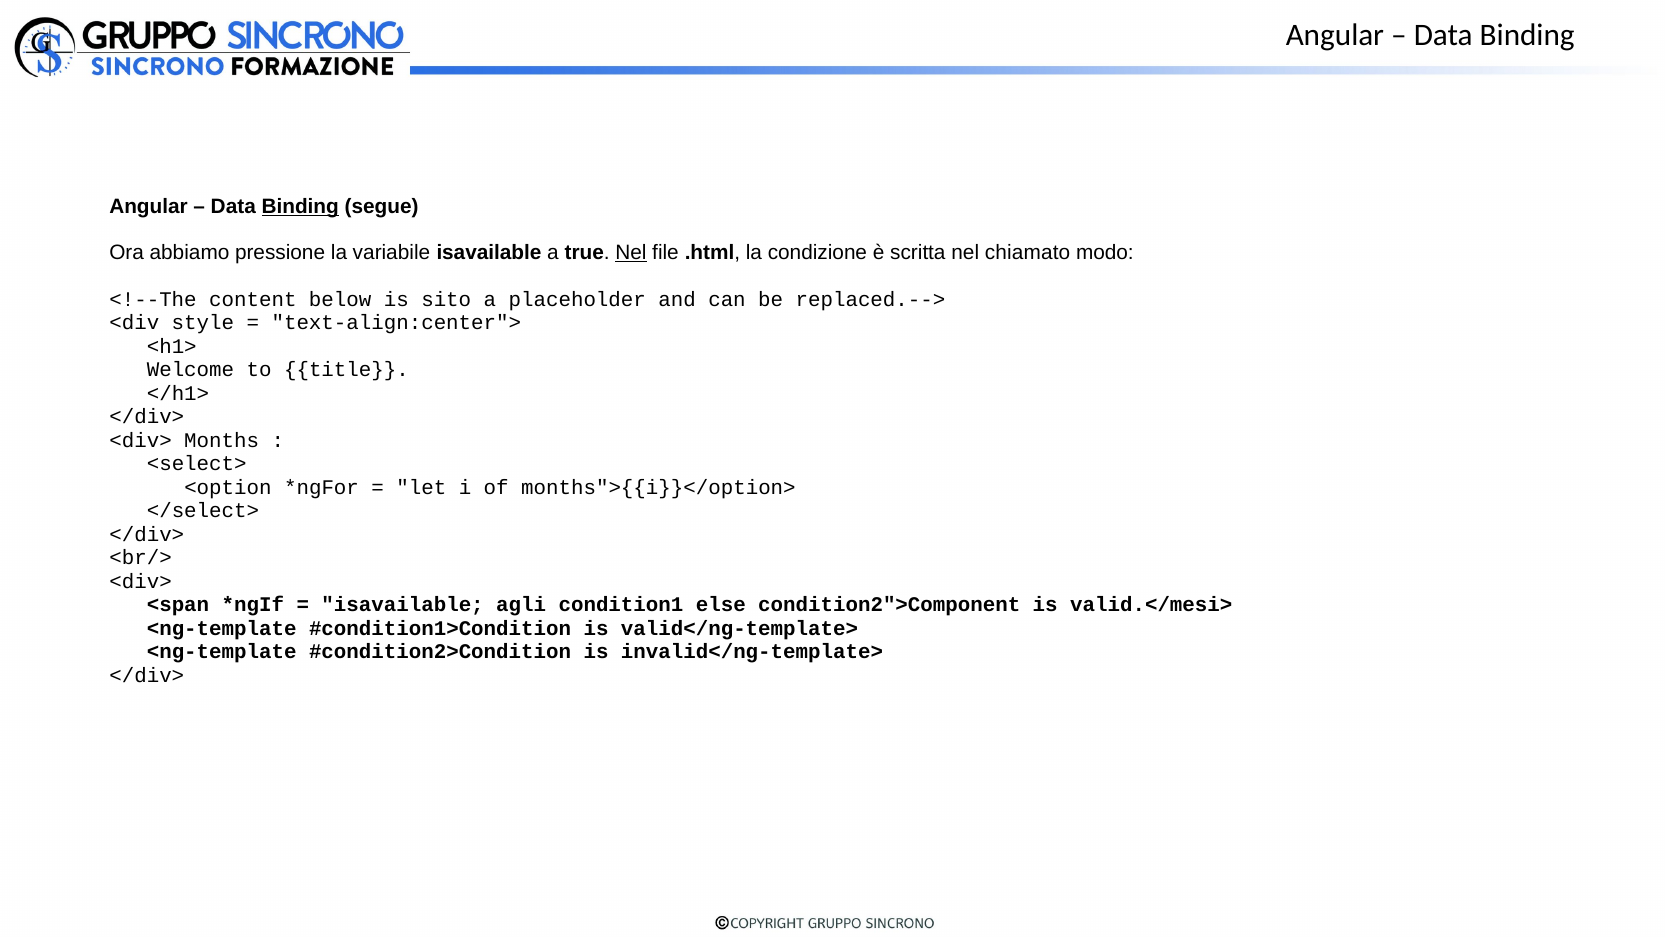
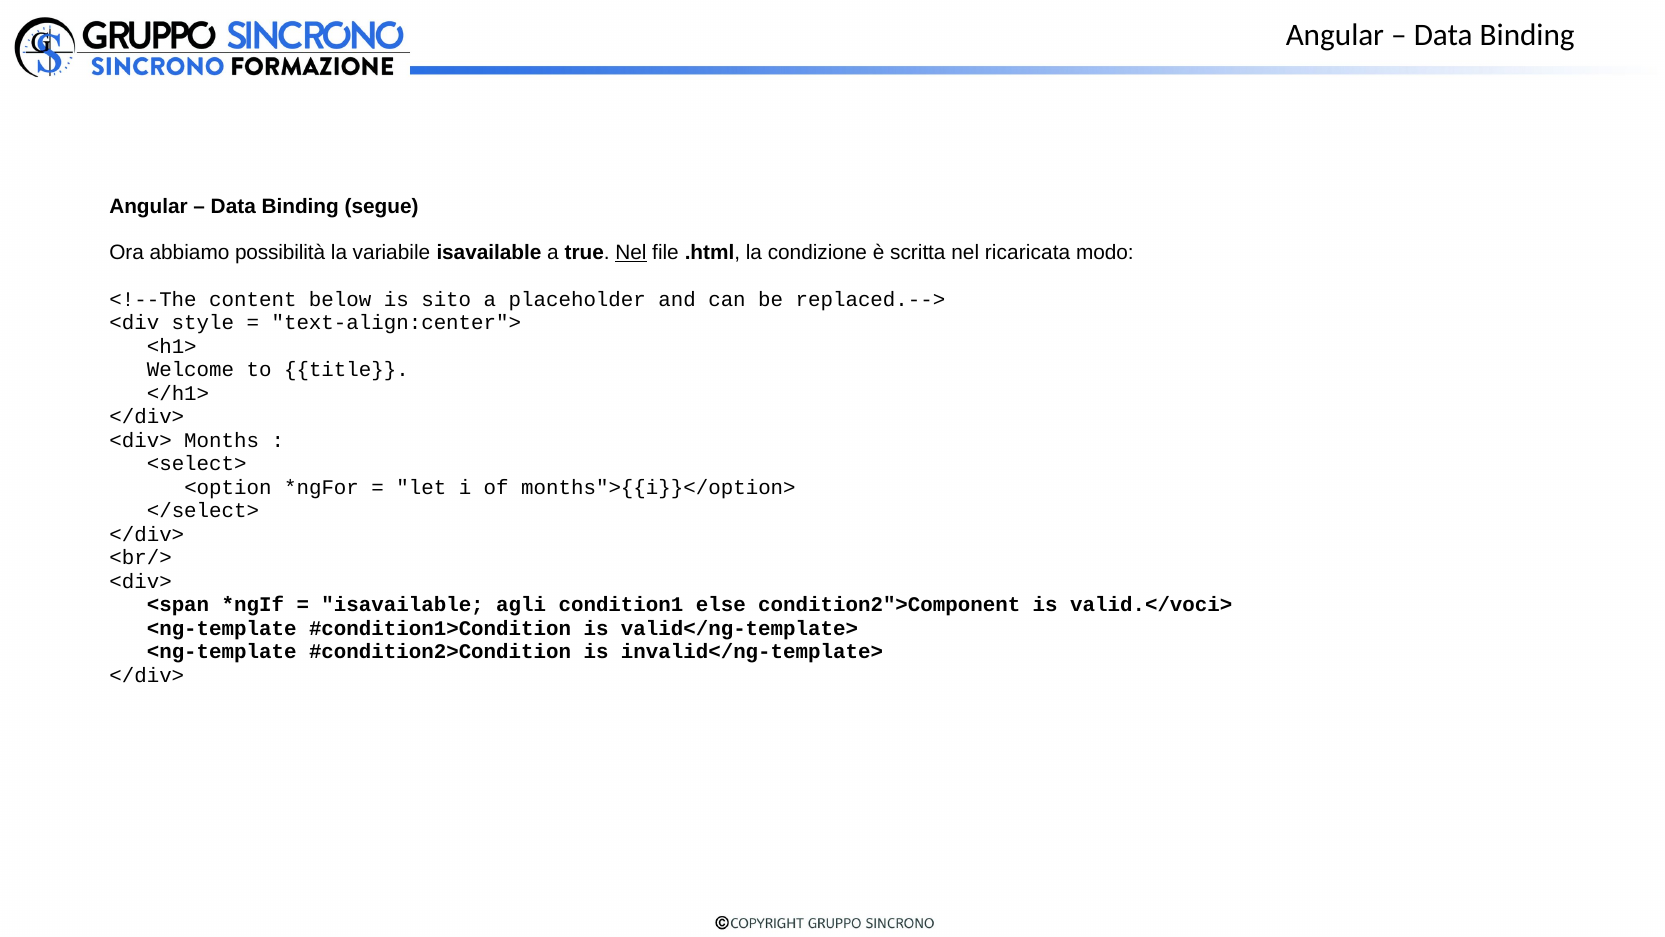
Binding underline: present -> none (300, 206)
pressione: pressione -> possibilità (280, 253)
chiamato: chiamato -> ricaricata (1028, 253)
valid.</mesi>: valid.</mesi> -> valid.</voci> (1151, 605)
